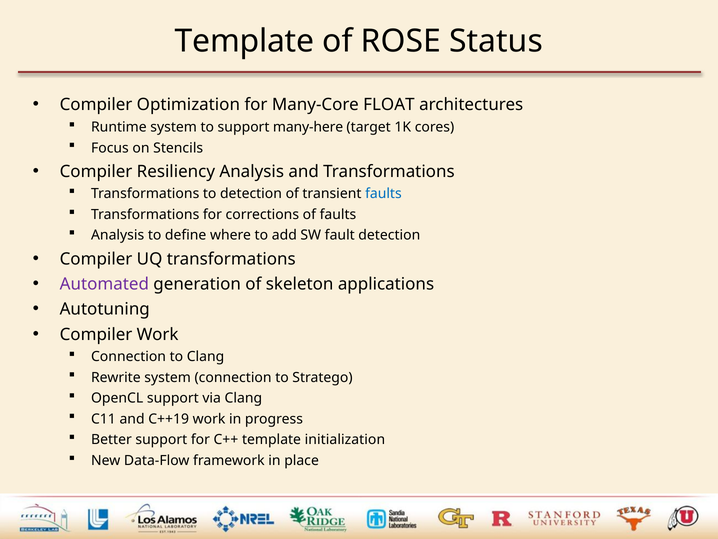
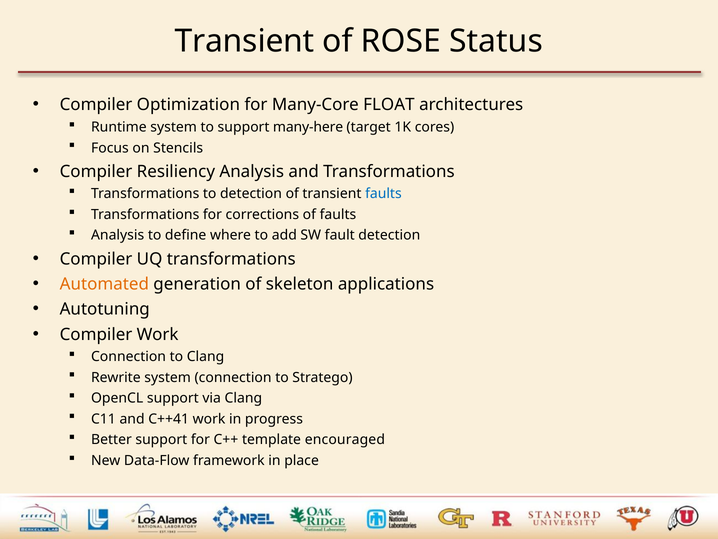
Template: Template -> Transient (245, 41)
Automated colour: purple -> orange (104, 284)
C++19: C++19 -> C++41 (169, 419)
initialization: initialization -> encouraged (345, 439)
